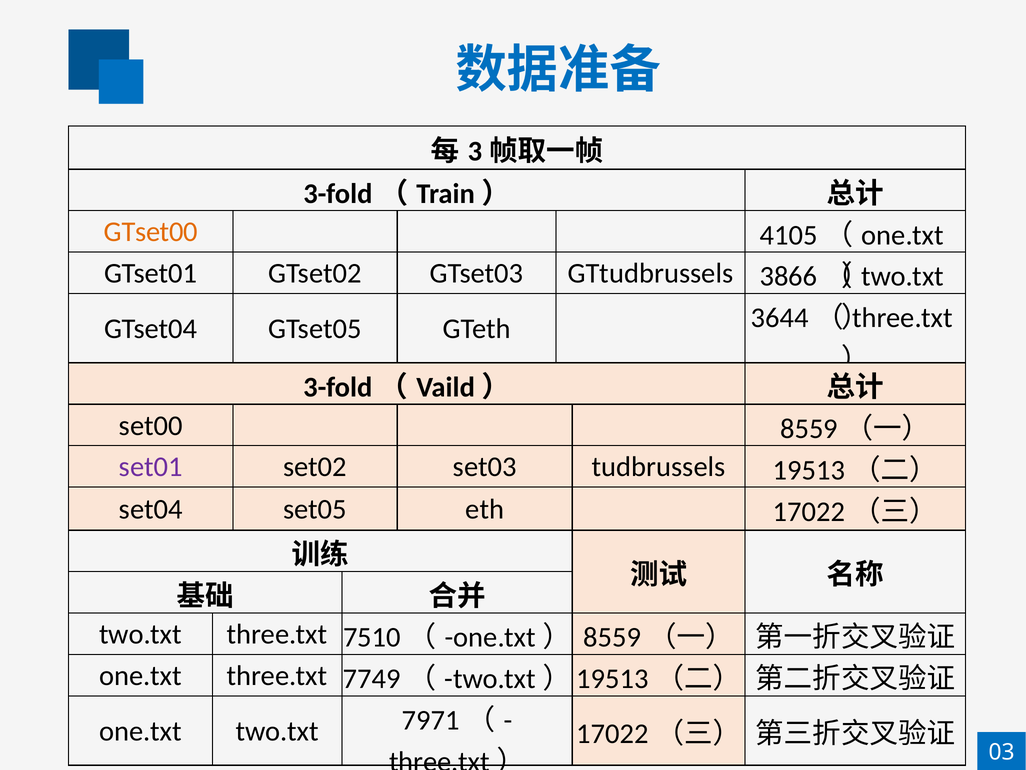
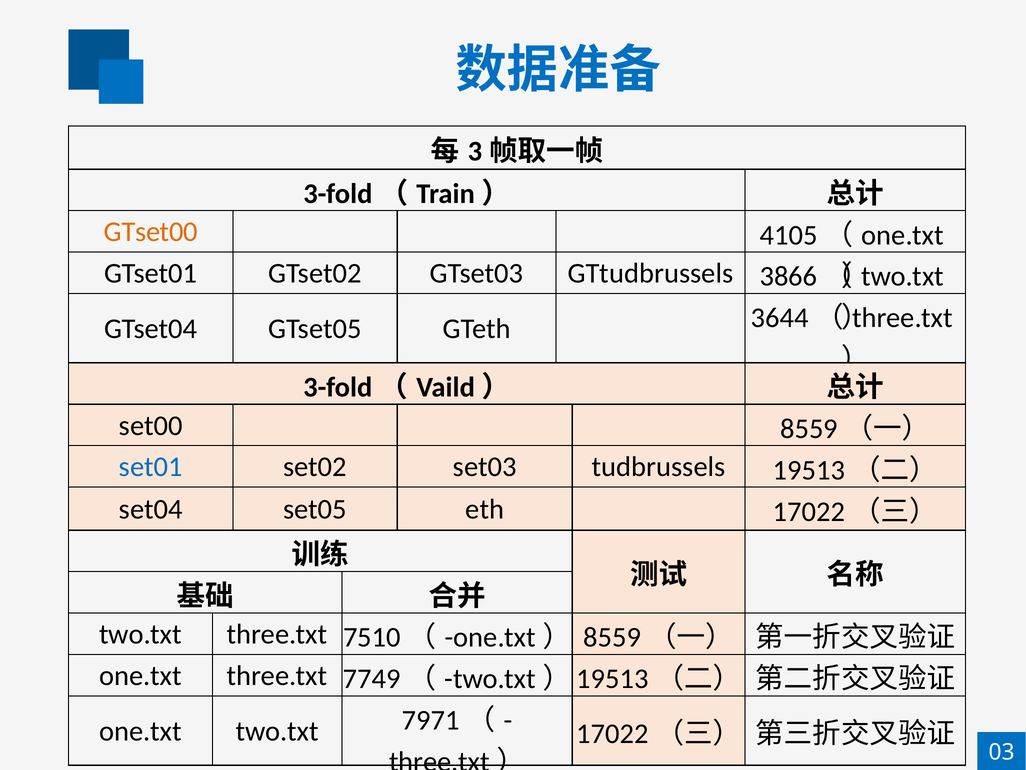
set01 colour: purple -> blue (151, 467)
